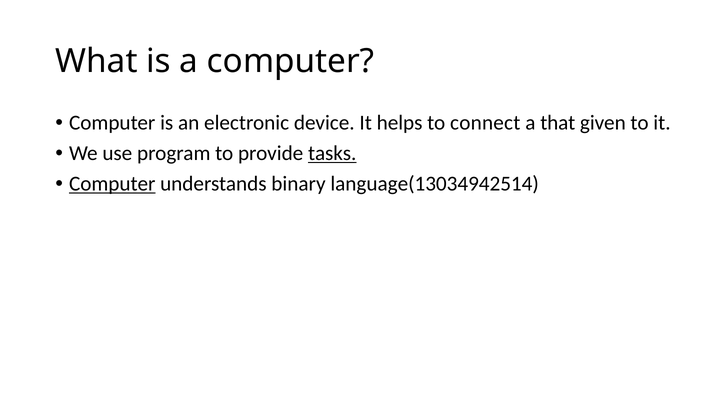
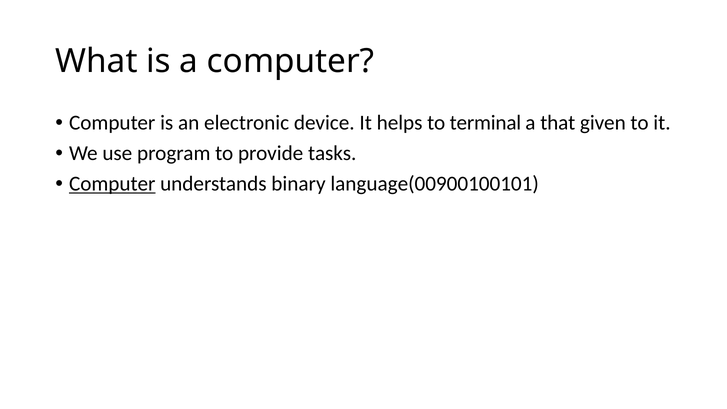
connect: connect -> terminal (485, 123)
tasks underline: present -> none (332, 153)
language(13034942514: language(13034942514 -> language(00900100101 (435, 184)
